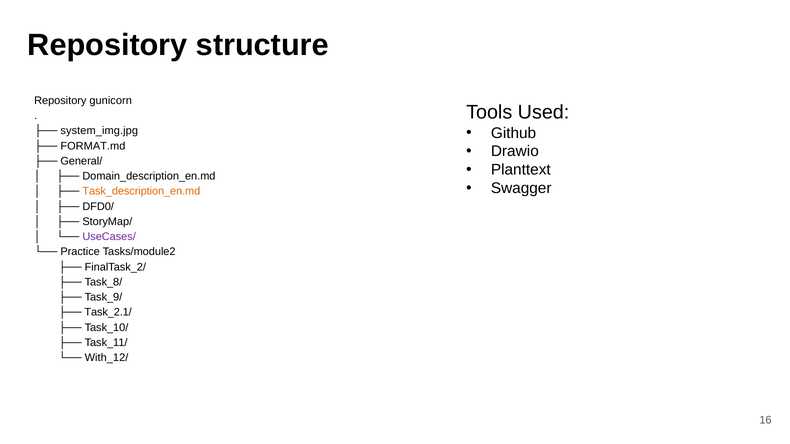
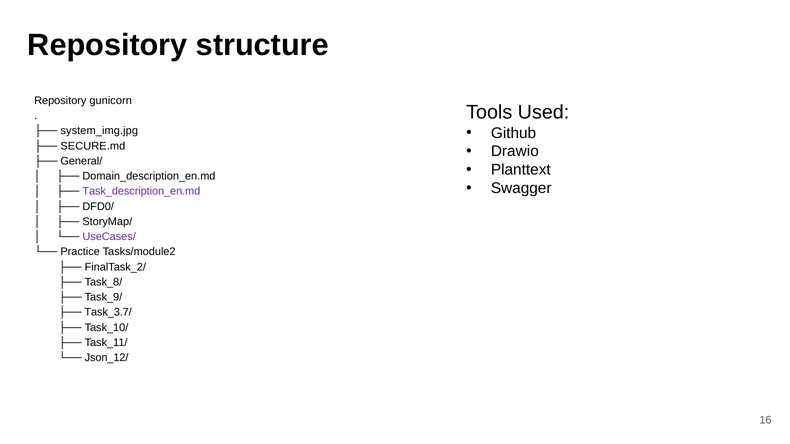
FORMAT.md: FORMAT.md -> SECURE.md (93, 146)
Task_description_en.md colour: orange -> purple (141, 191)
Task_2.1/: Task_2.1/ -> Task_3.7/ (108, 313)
With_12/: With_12/ -> Json_12/ (107, 358)
